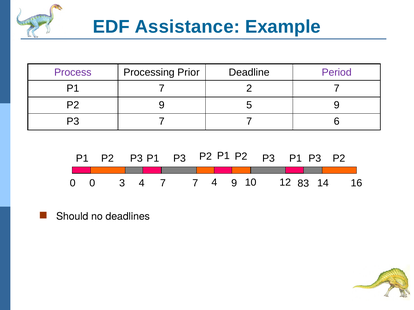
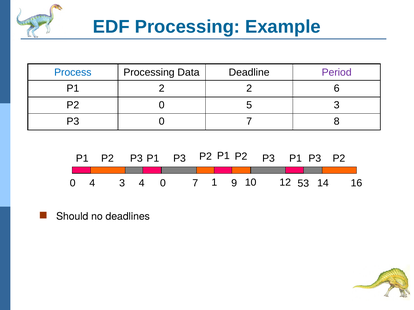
EDF Assistance: Assistance -> Processing (187, 27)
Process colour: purple -> blue (73, 72)
Prior: Prior -> Data (189, 72)
P1 7: 7 -> 2 (162, 89)
2 7: 7 -> 6 (337, 89)
9: 9 -> 0 (162, 105)
5 9: 9 -> 3 (337, 105)
7: 7 -> 0 (162, 122)
6: 6 -> 8 (337, 122)
83: 83 -> 53 (303, 184)
4 7: 7 -> 0 (163, 183)
7 4: 4 -> 1 (214, 183)
0 0: 0 -> 4 (92, 183)
